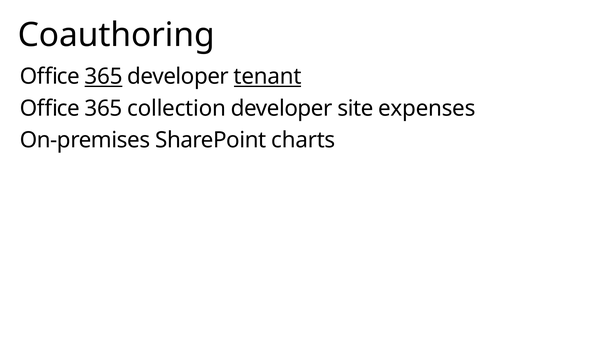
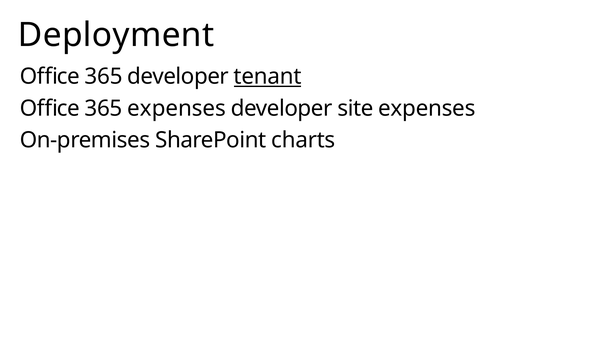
Coauthoring: Coauthoring -> Deployment (116, 35)
365 underline: present -> none (104, 76)
365 collection: collection -> expenses (177, 108)
